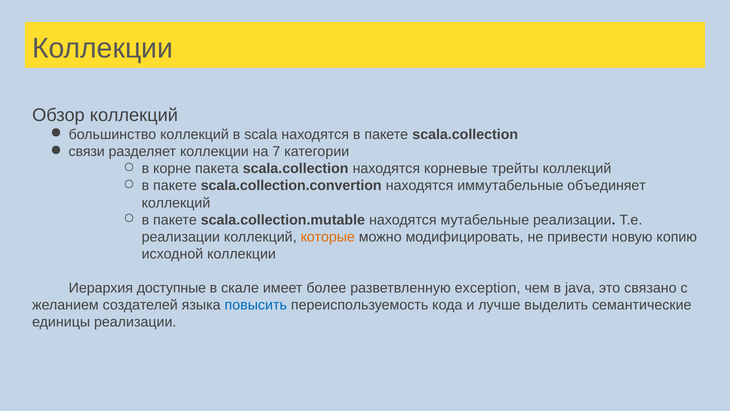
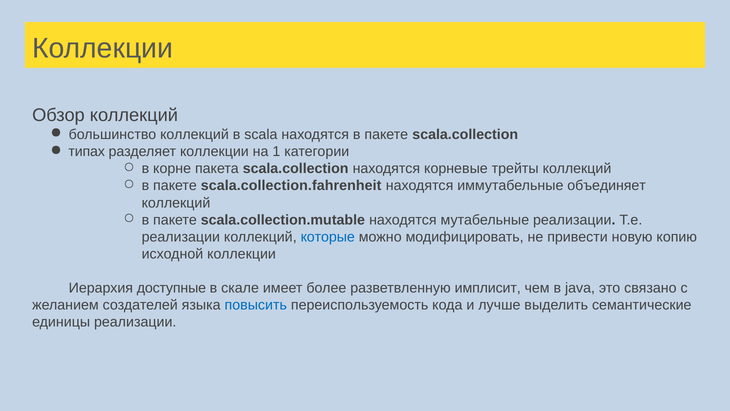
связи: связи -> типах (87, 152)
7: 7 -> 1 (276, 152)
scala.collection.convertion: scala.collection.convertion -> scala.collection.fahrenheit (291, 186)
которые colour: orange -> blue (328, 237)
exception: exception -> имплисит (488, 288)
